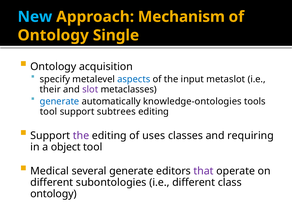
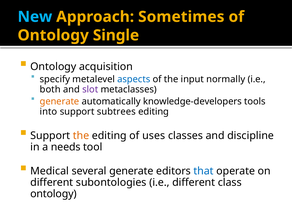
Mechanism: Mechanism -> Sometimes (181, 17)
metaslot: metaslot -> normally (226, 79)
their: their -> both (50, 89)
generate colour: blue -> orange (59, 101)
knowledge-ontologies: knowledge-ontologies -> knowledge-developers (192, 101)
tool: tool -> into (49, 112)
the colour: purple -> orange (81, 136)
requiring: requiring -> discipline (251, 136)
object: object -> needs (66, 147)
that colour: purple -> blue (204, 171)
